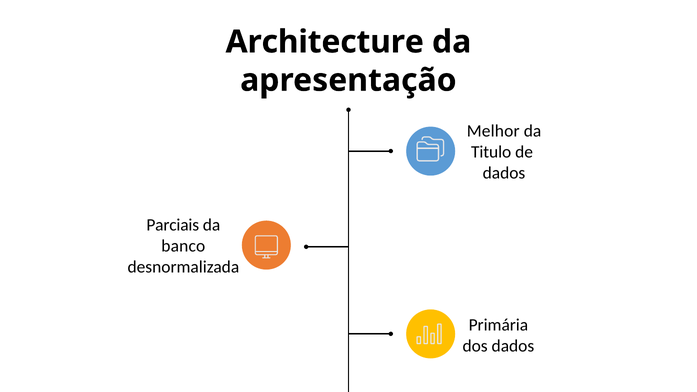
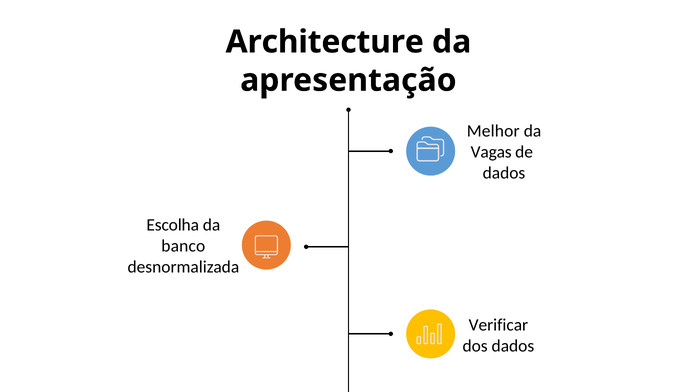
Titulo: Titulo -> Vagas (491, 152)
Parciais: Parciais -> Escolha (173, 225)
Primária: Primária -> Verificar (498, 325)
